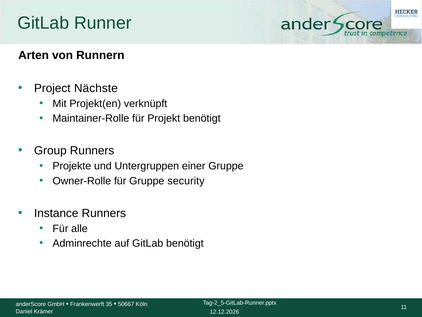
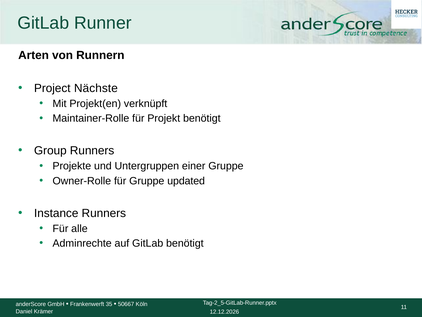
security: security -> updated (186, 181)
